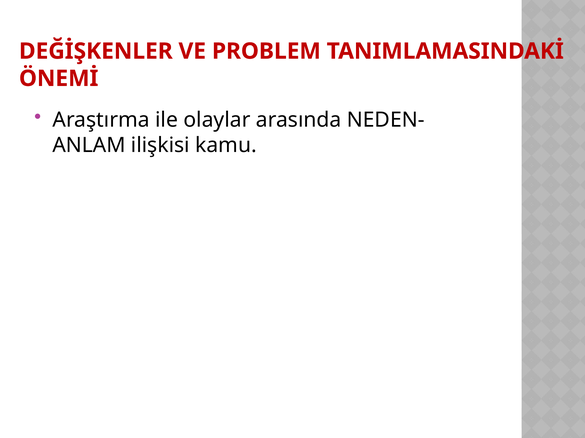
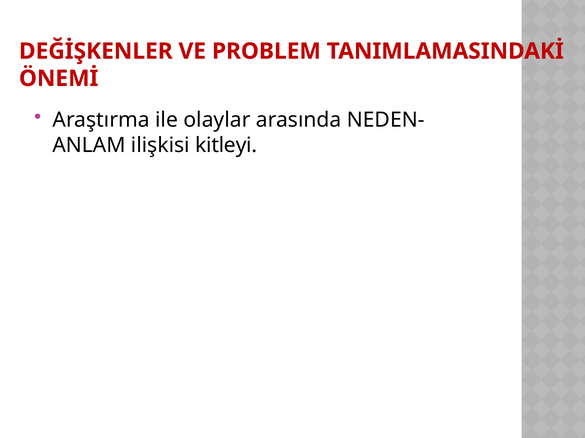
kamu: kamu -> kitleyi (226, 145)
